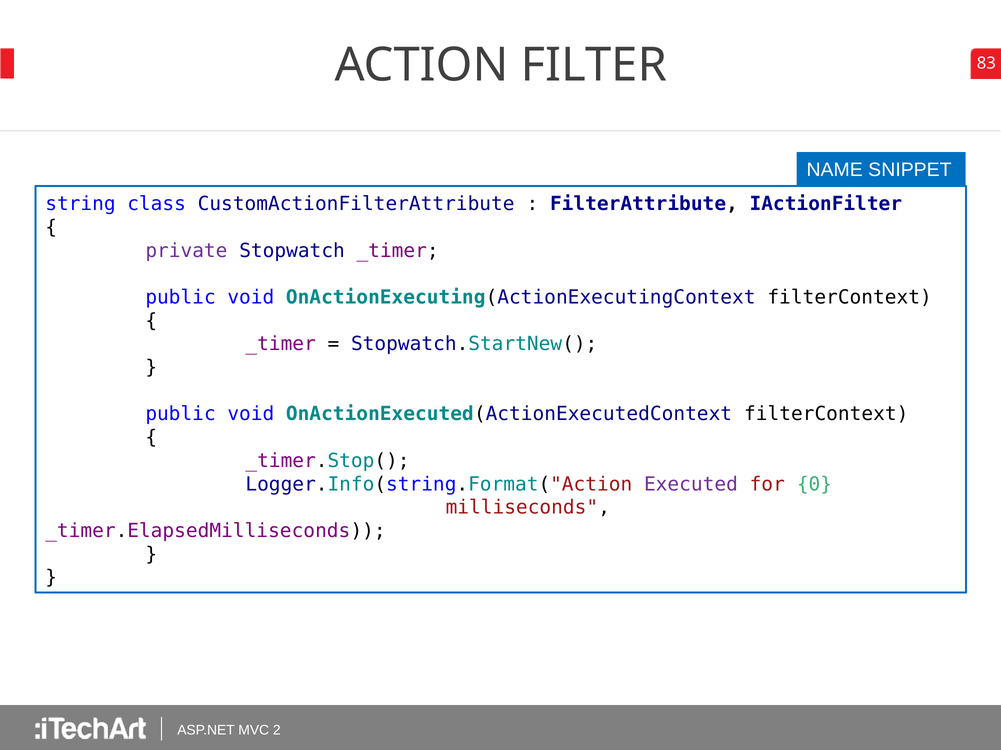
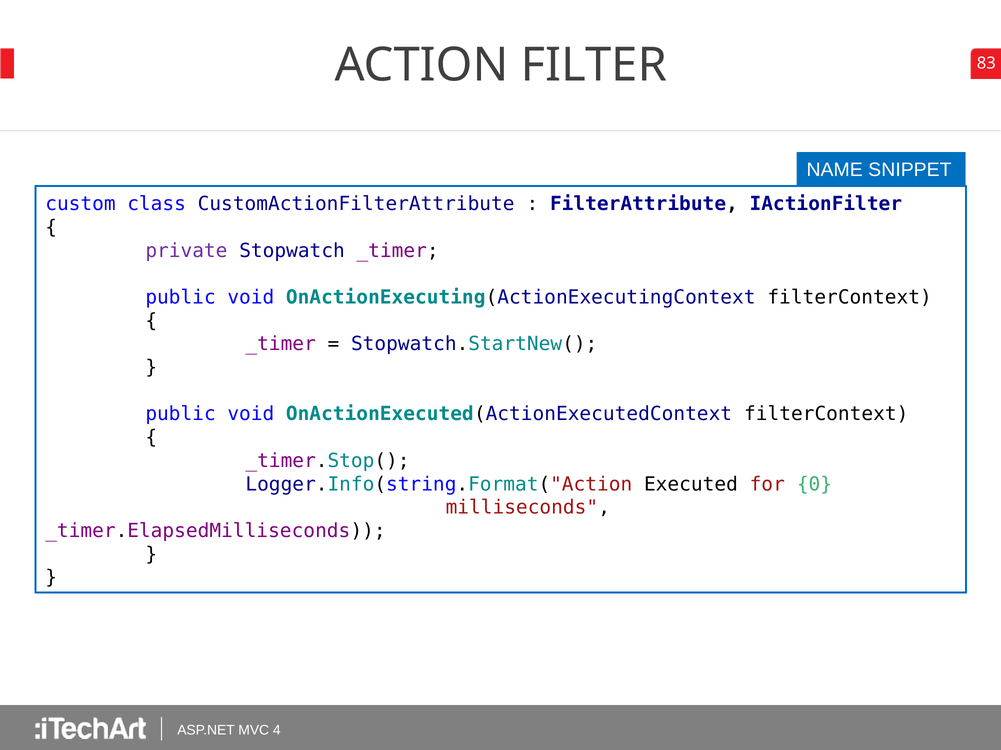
string: string -> custom (80, 204)
Executed colour: purple -> black (691, 485)
2: 2 -> 4 (277, 731)
